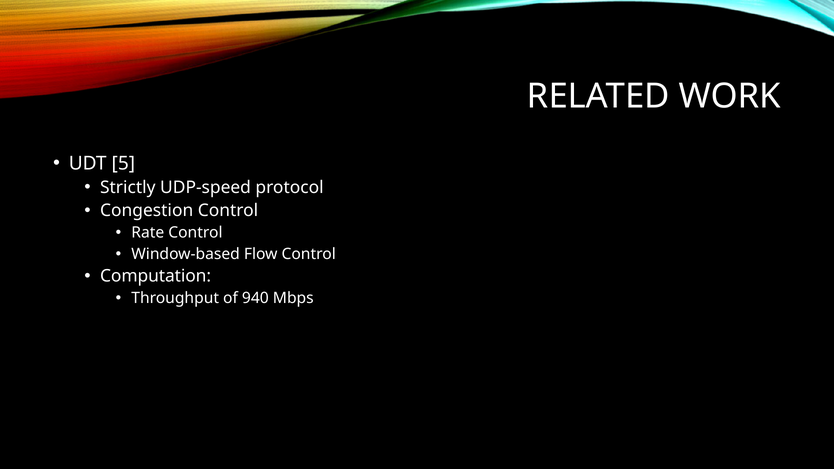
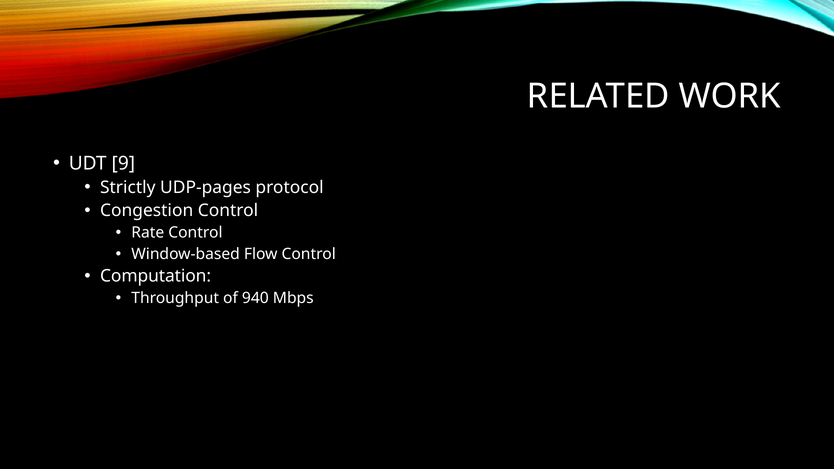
5: 5 -> 9 (123, 163)
UDP-speed: UDP-speed -> UDP-pages (206, 188)
